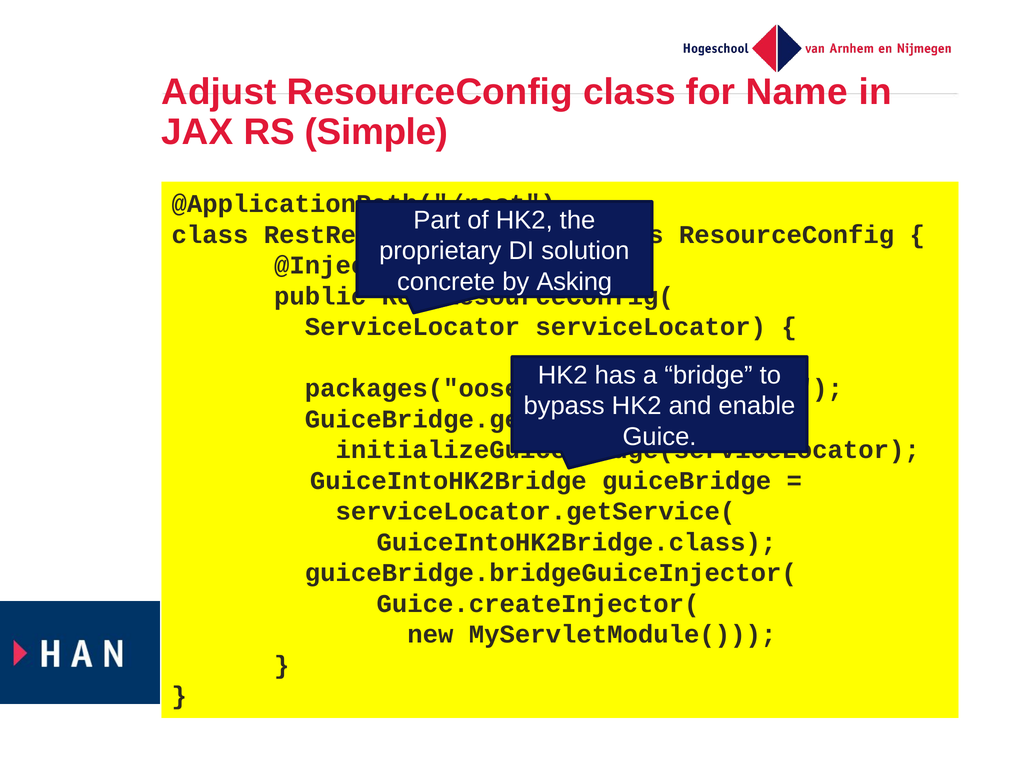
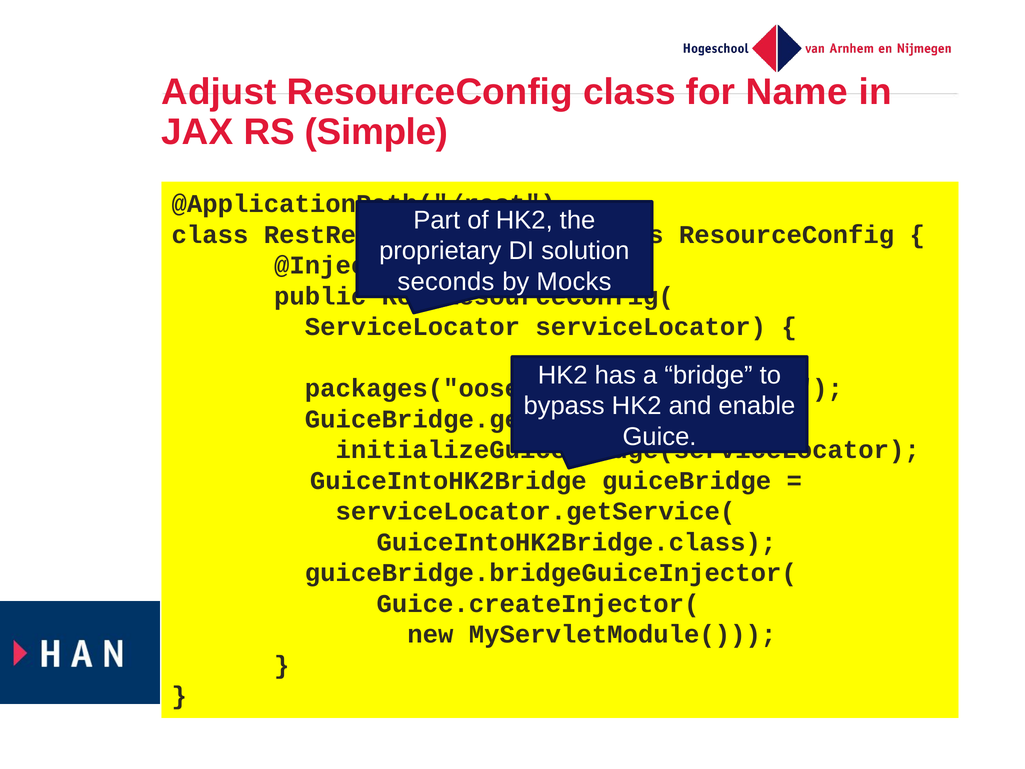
concrete: concrete -> seconds (446, 282)
Asking: Asking -> Mocks (574, 282)
